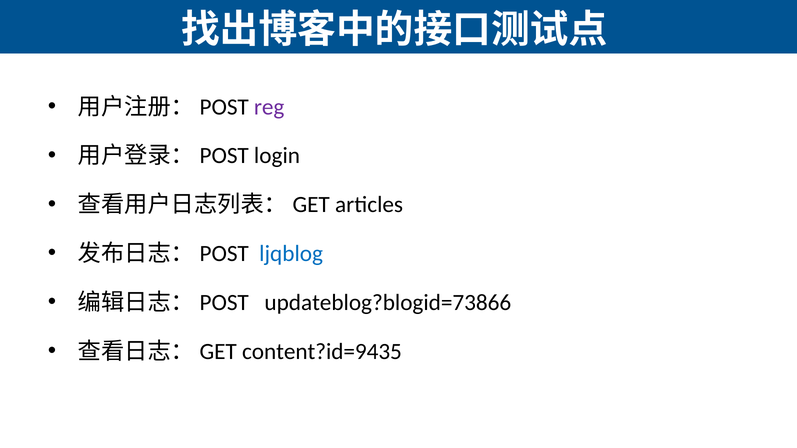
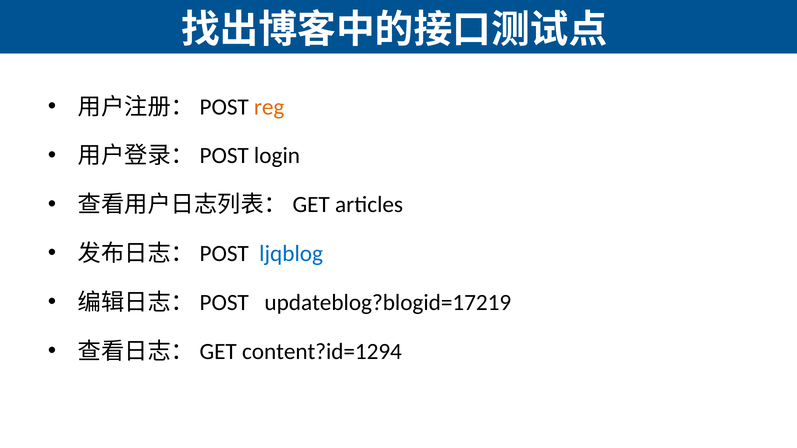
reg colour: purple -> orange (269, 107)
updateblog?blogid=73866: updateblog?blogid=73866 -> updateblog?blogid=17219 (388, 303)
content?id=9435: content?id=9435 -> content?id=1294 (322, 352)
